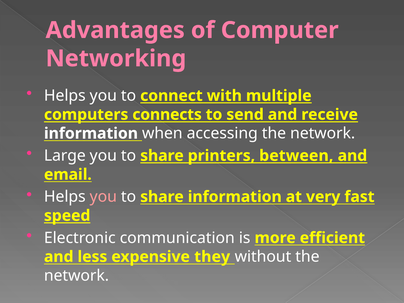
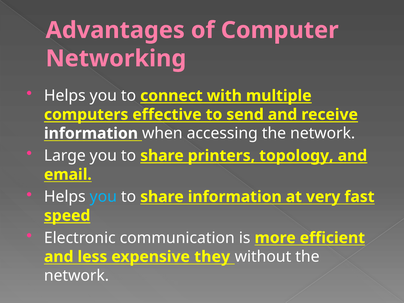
connects: connects -> effective (167, 115)
between: between -> topology (296, 156)
you colour: pink -> light blue (103, 197)
